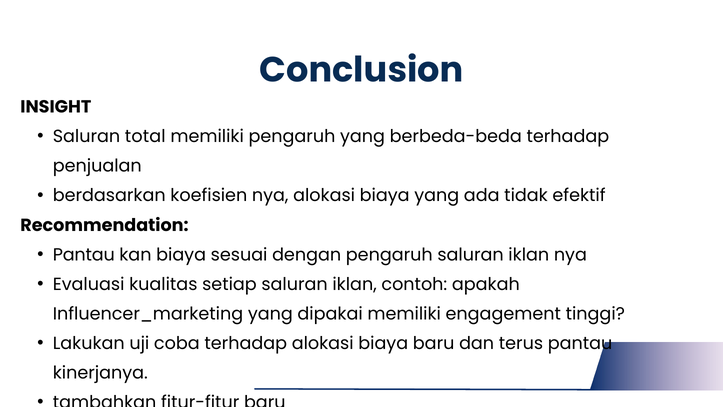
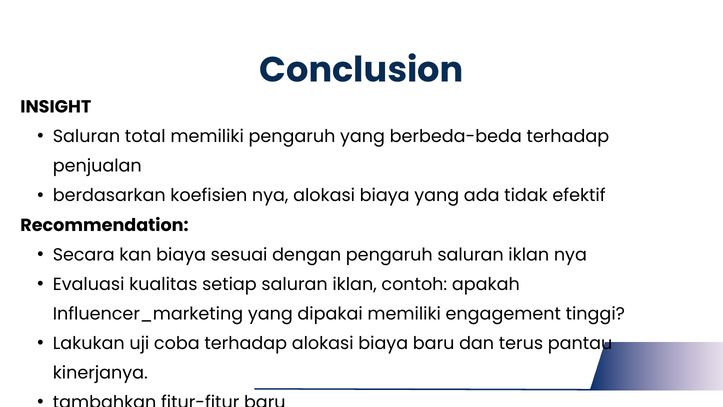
Pantau: Pantau -> Secara (84, 255)
